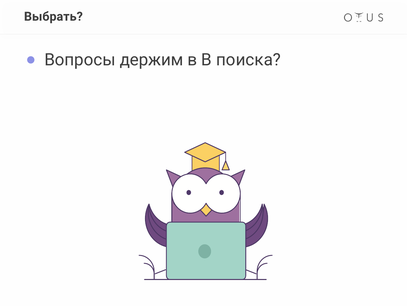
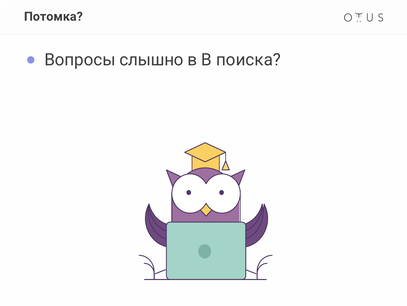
Выбрать: Выбрать -> Потомка (53, 17)
держим: держим -> слышно (152, 60)
